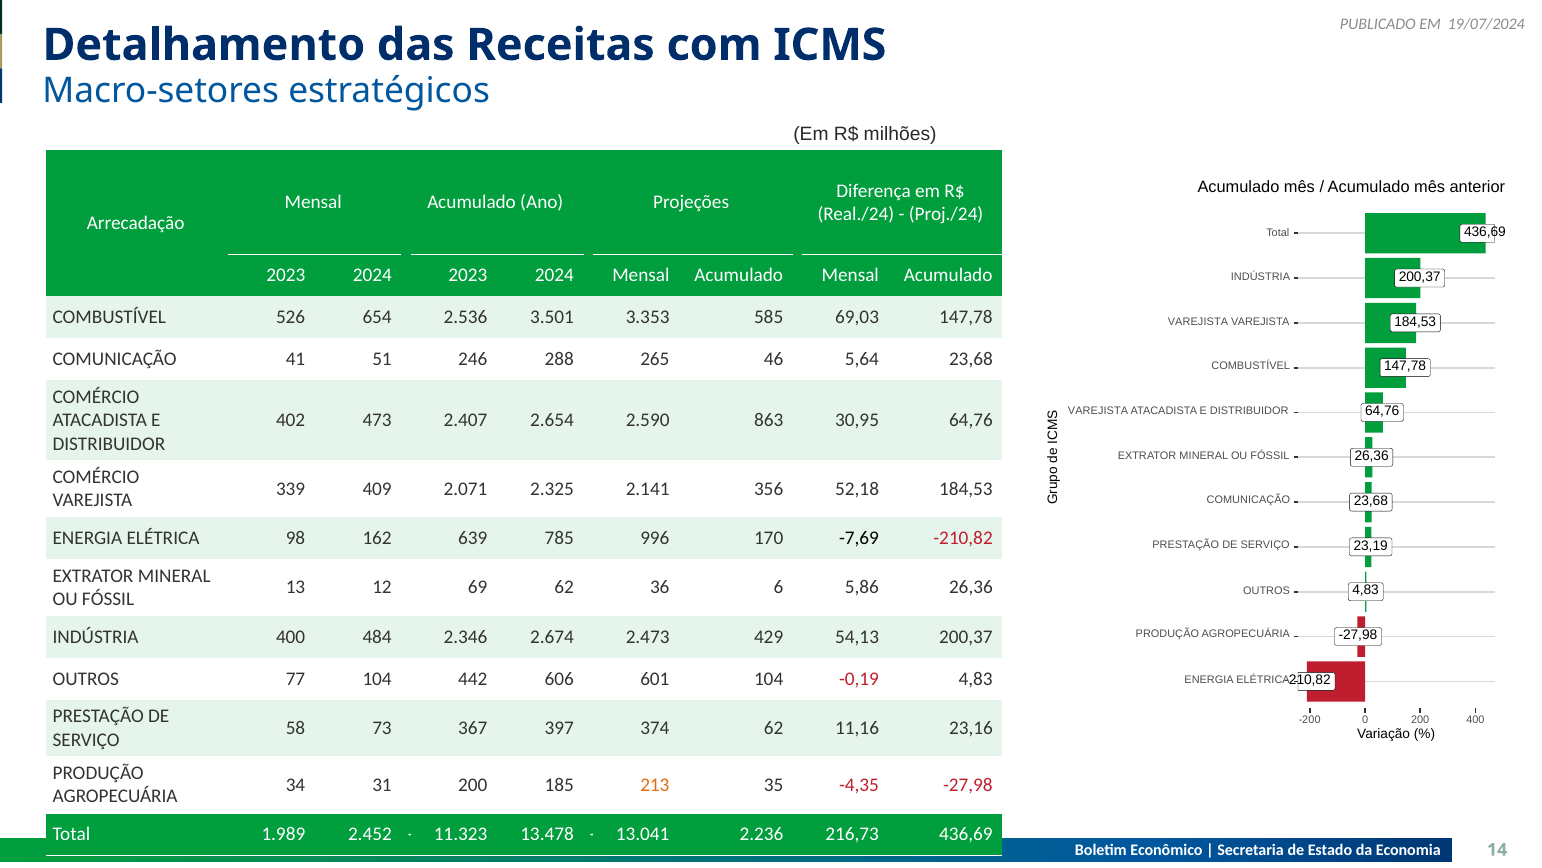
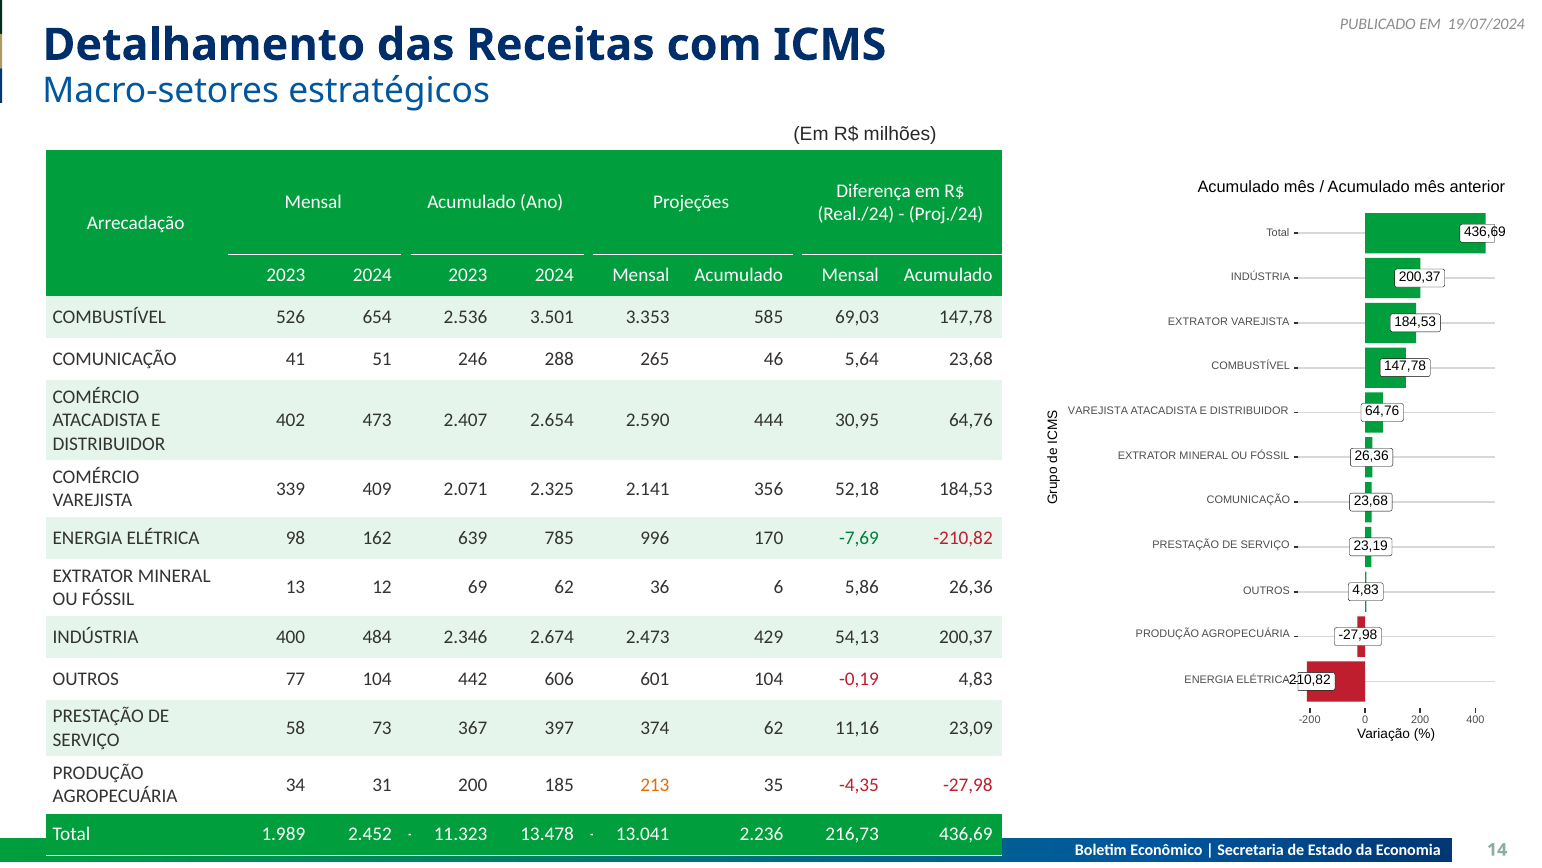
VAREJISTA: VAREJISTA -> EXTRATOR (1198, 321)
863: 863 -> 444 (769, 420)
-7,69 colour: black -> green (859, 538)
23,16: 23,16 -> 23,09 (971, 728)
